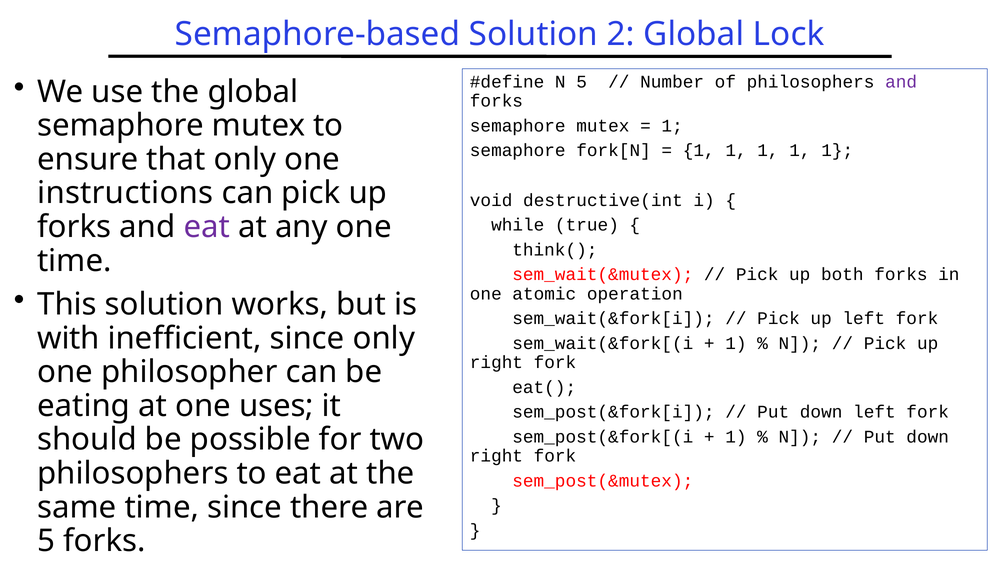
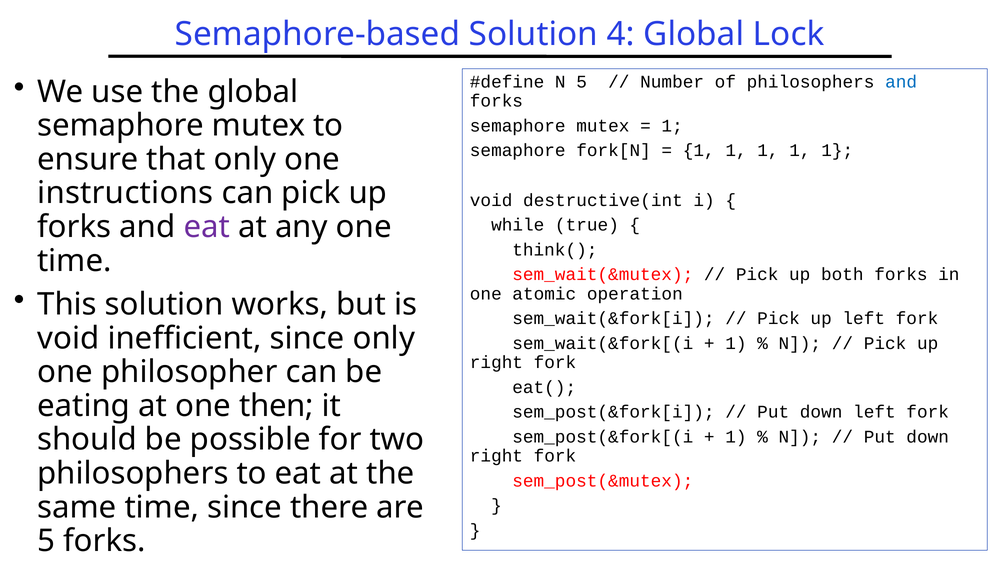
2: 2 -> 4 (621, 34)
and colour: purple -> blue (901, 82)
with: with -> void (68, 338)
uses: uses -> then (276, 405)
